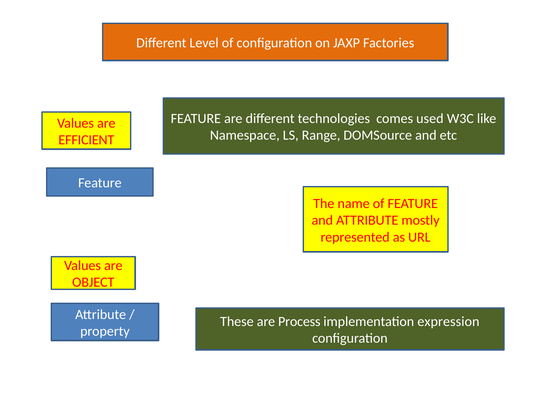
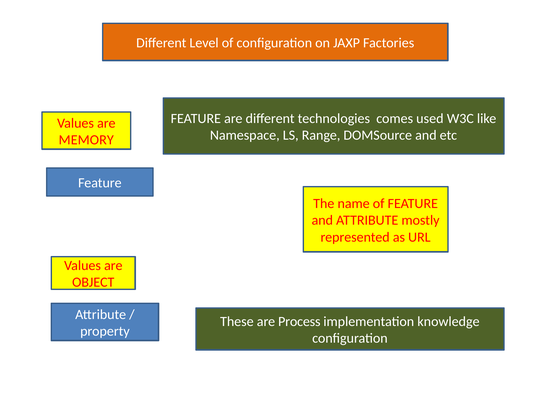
EFFICIENT: EFFICIENT -> MEMORY (86, 140)
expression: expression -> knowledge (448, 322)
